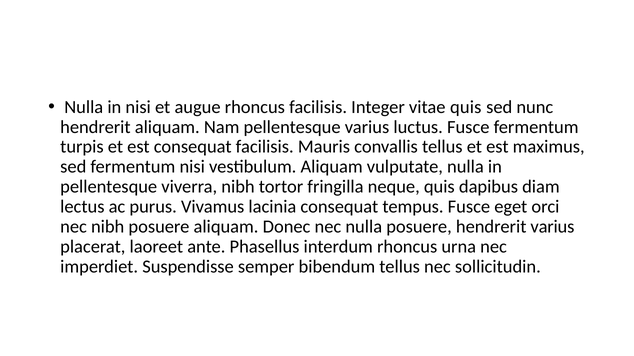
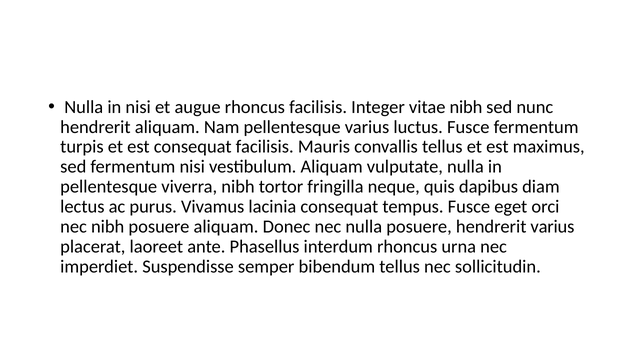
vitae quis: quis -> nibh (466, 107)
